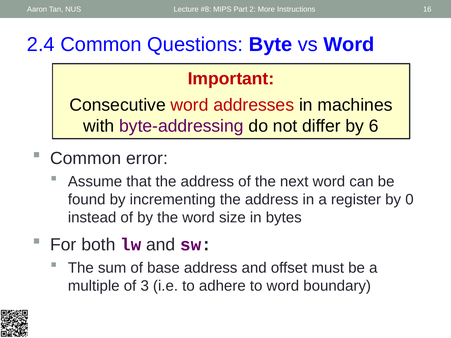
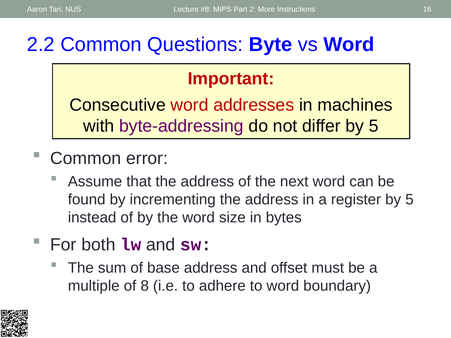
2.4: 2.4 -> 2.2 (41, 45)
differ by 6: 6 -> 5 (374, 126)
register by 0: 0 -> 5 (409, 200)
3: 3 -> 8 (145, 286)
